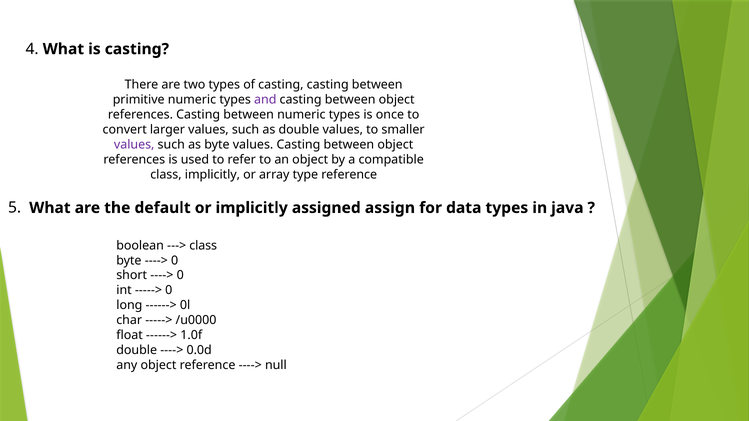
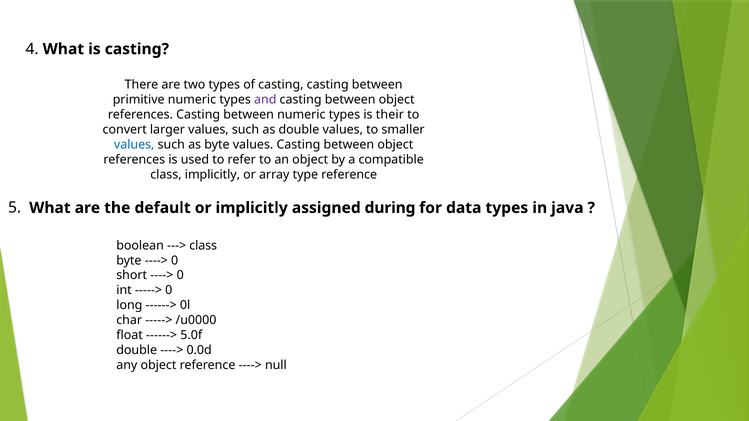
once: once -> their (390, 115)
values colour: purple -> blue (134, 145)
assign: assign -> during (390, 208)
1.0f: 1.0f -> 5.0f (191, 335)
